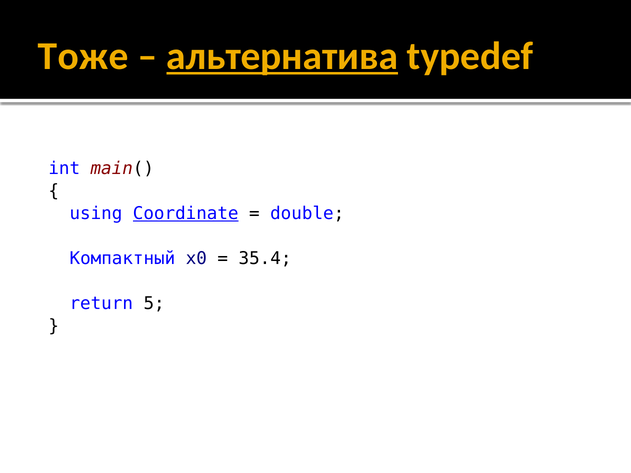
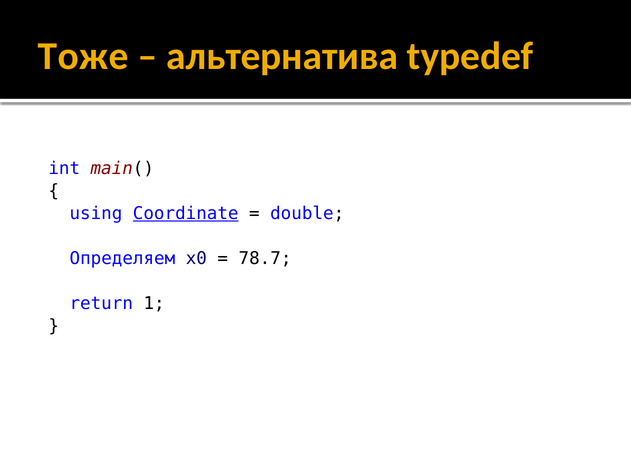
альтернатива underline: present -> none (282, 56)
Компактный: Компактный -> Определяем (122, 258)
35.4: 35.4 -> 78.7 (265, 258)
5: 5 -> 1 (154, 304)
